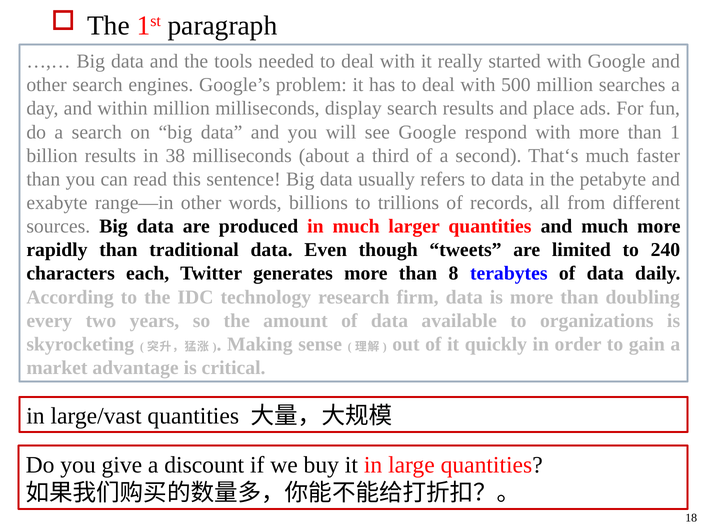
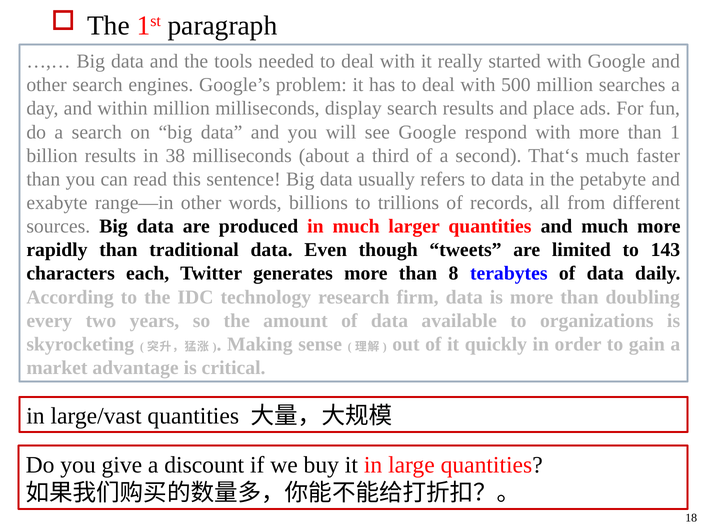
240: 240 -> 143 (665, 250)
